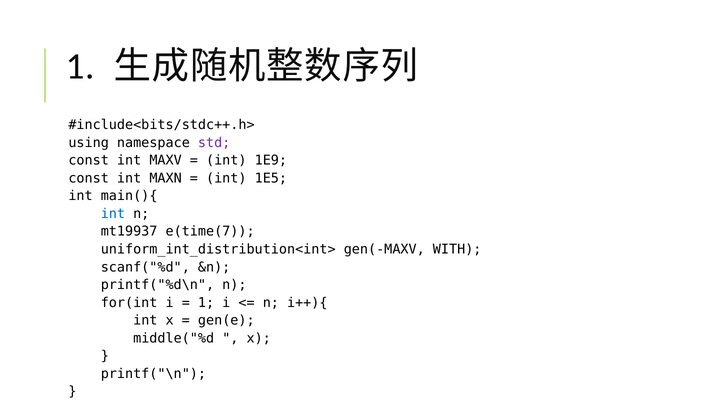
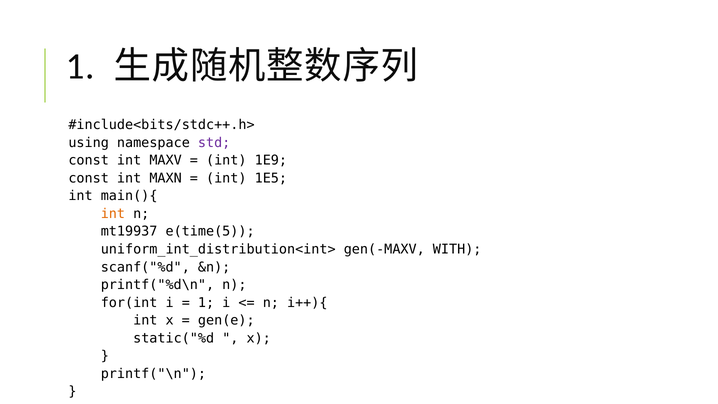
int colour: blue -> orange (113, 214)
e(time(7: e(time(7 -> e(time(5 (210, 231)
middle("%d: middle("%d -> static("%d (174, 338)
